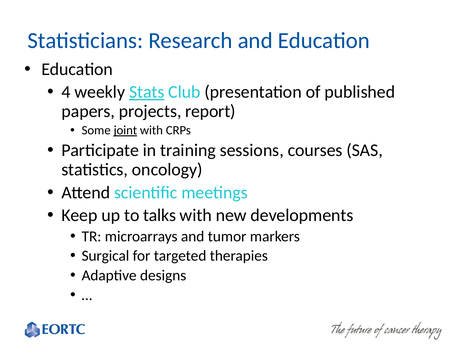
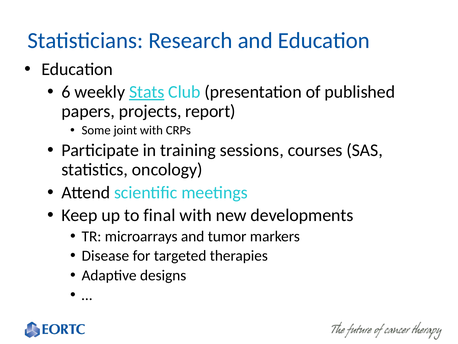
4: 4 -> 6 (66, 92)
joint underline: present -> none (125, 130)
talks: talks -> final (159, 215)
Surgical: Surgical -> Disease (105, 256)
